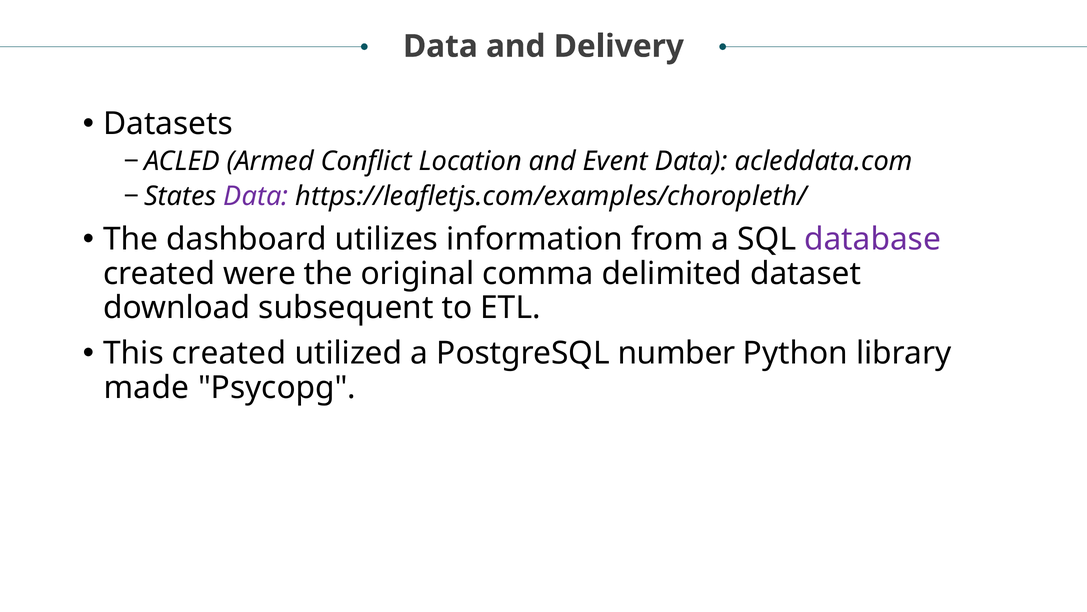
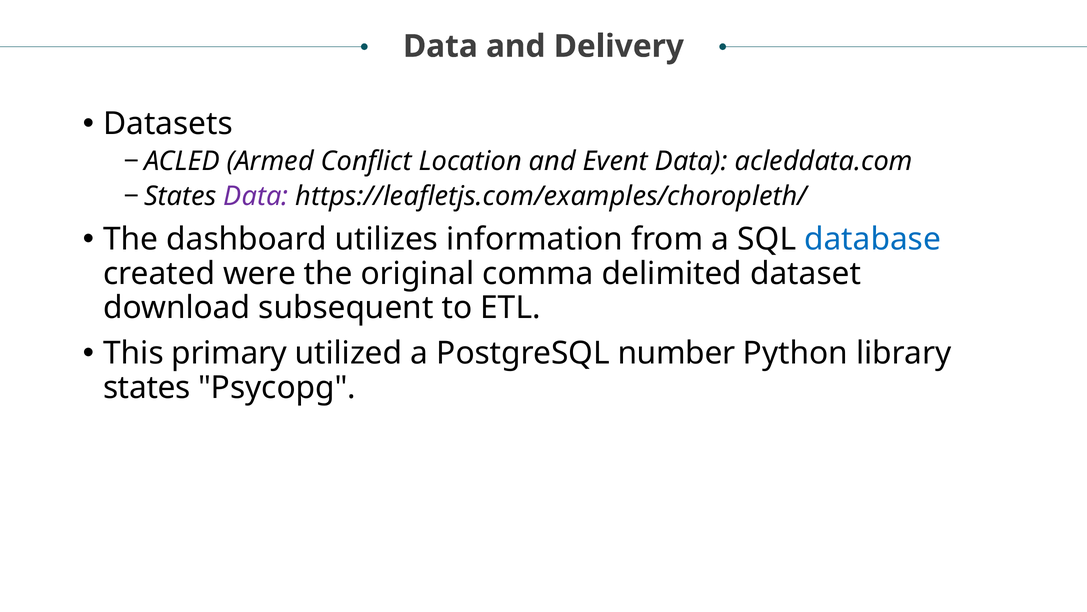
database colour: purple -> blue (873, 239)
This created: created -> primary (229, 353)
made: made -> states (147, 387)
